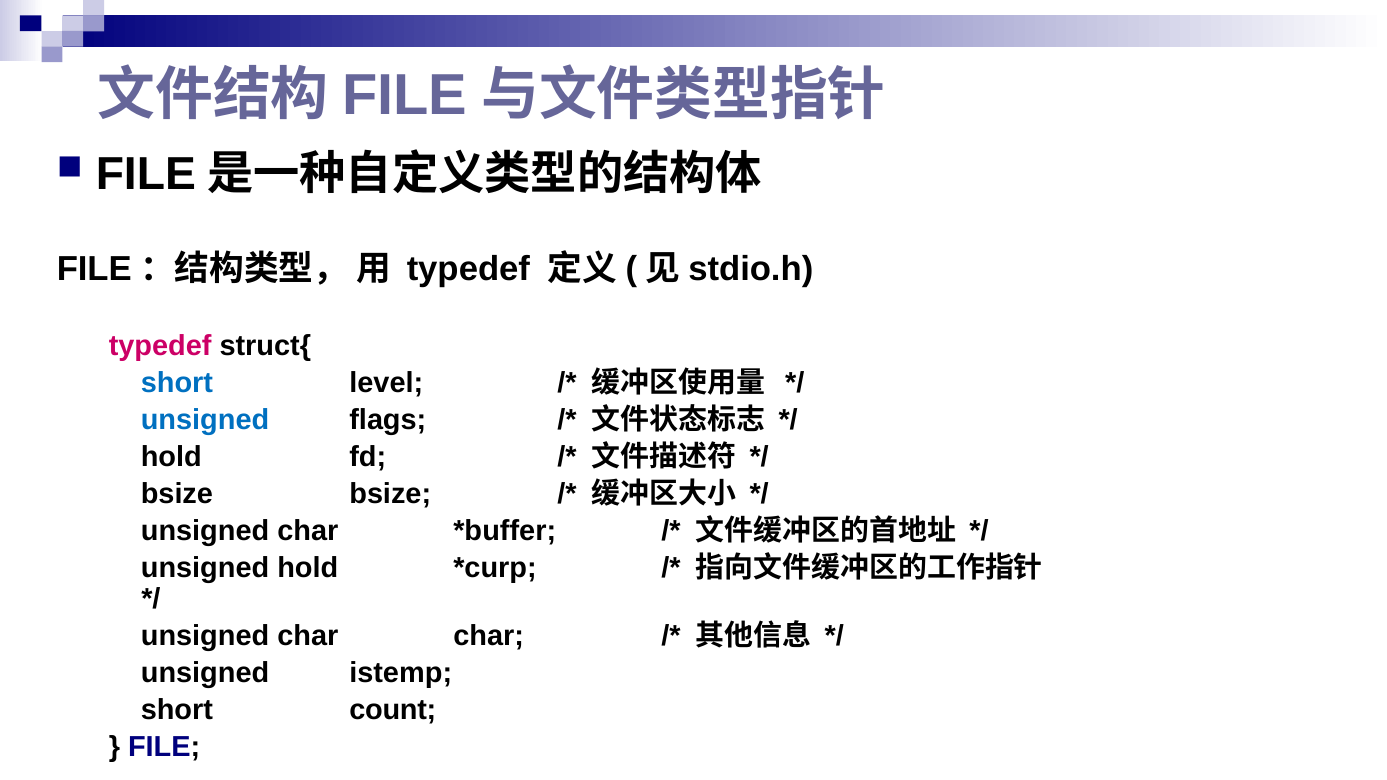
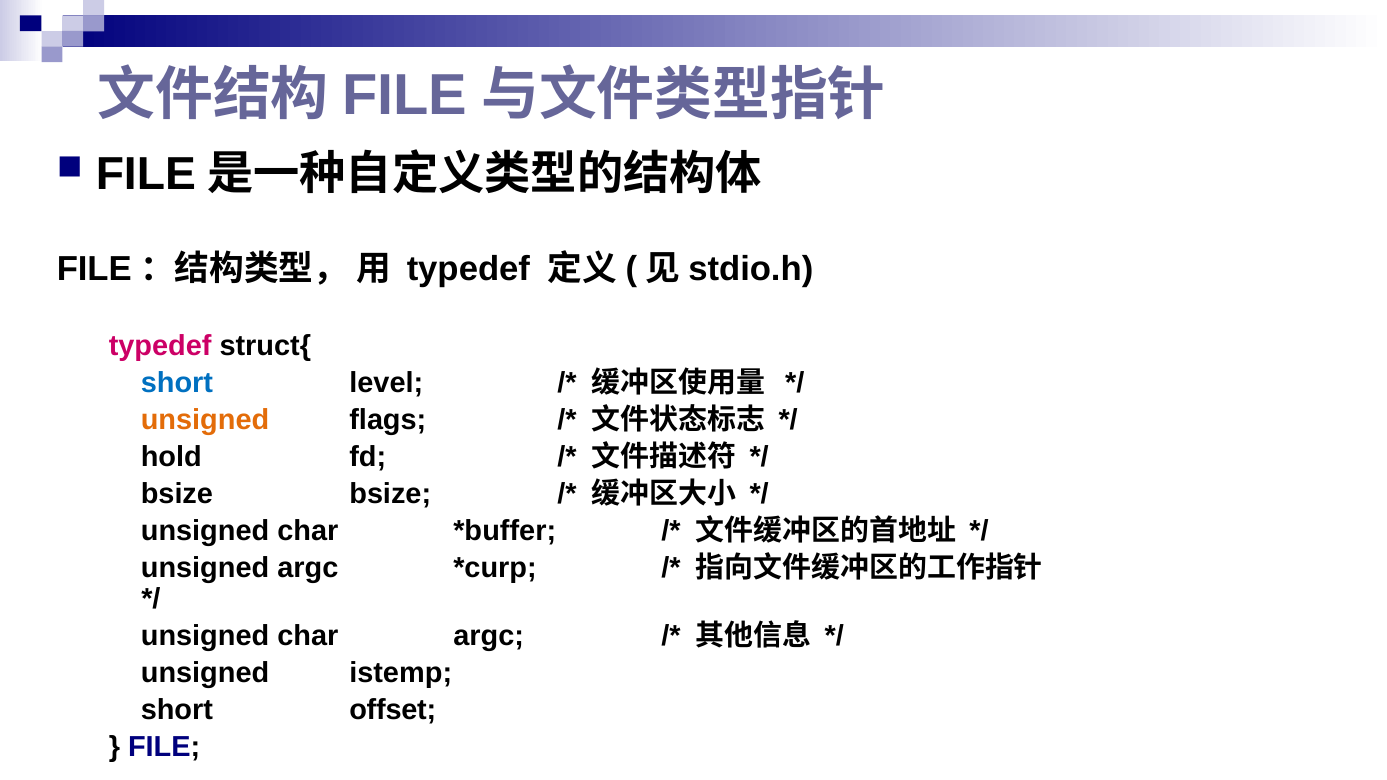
unsigned colour: blue -> orange (205, 420)
unsigned hold: hold -> argc (308, 568)
char char: char -> argc (489, 636)
count: count -> offset (393, 710)
